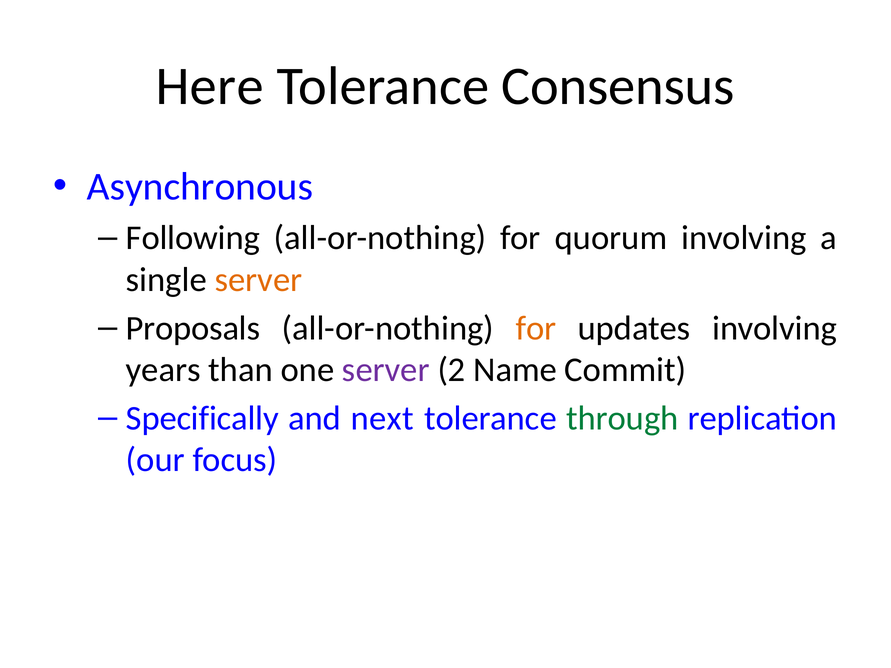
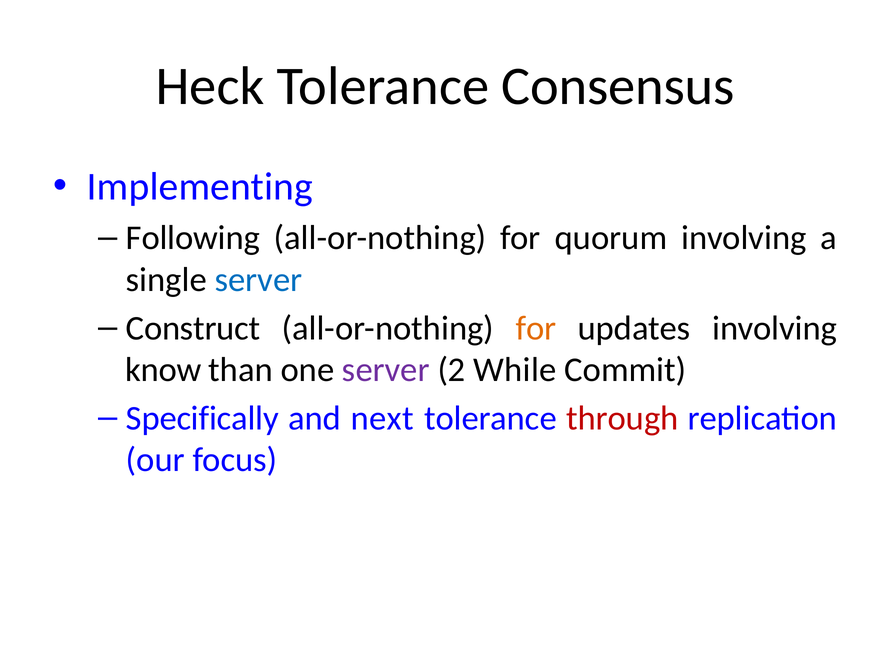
Here: Here -> Heck (210, 86)
Asynchronous: Asynchronous -> Implementing (200, 187)
server colour: orange -> blue (259, 280)
Proposals: Proposals -> Construct (193, 328)
years: years -> know (163, 370)
Name: Name -> While (515, 370)
through colour: green -> red (622, 418)
